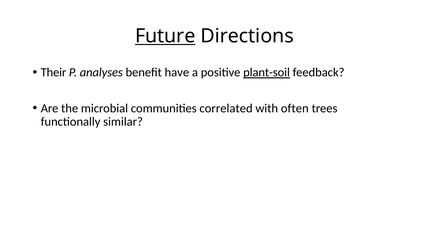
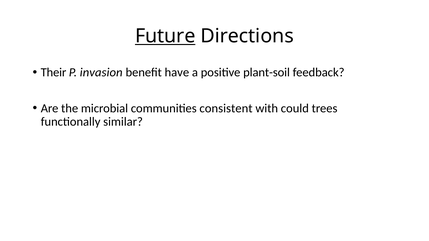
analyses: analyses -> invasion (101, 73)
plant-soil underline: present -> none (267, 73)
correlated: correlated -> consistent (226, 109)
often: often -> could (295, 109)
